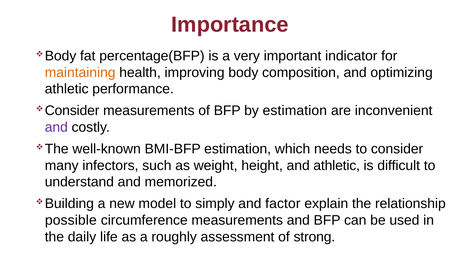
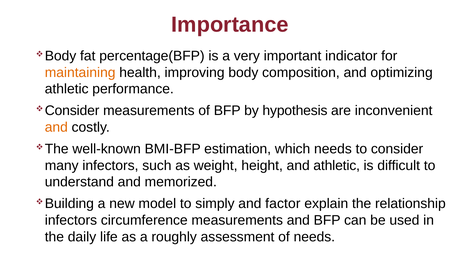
by estimation: estimation -> hypothesis (295, 111)
and colour: purple -> orange (56, 127)
possible: possible -> infectors (71, 220)
of strong: strong -> needs (314, 237)
